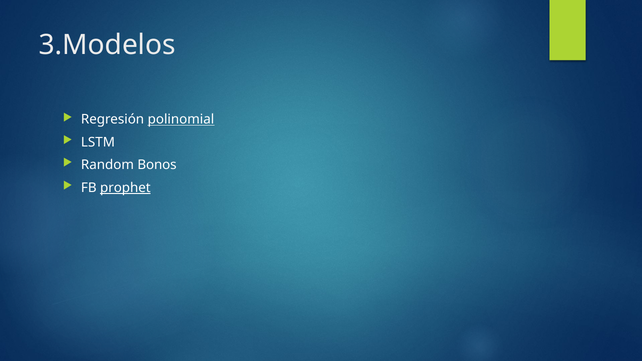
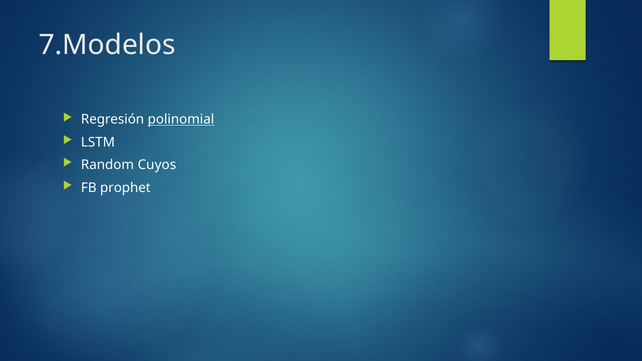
3.Modelos: 3.Modelos -> 7.Modelos (107, 45)
Bonos: Bonos -> Cuyos (157, 165)
prophet underline: present -> none (125, 188)
